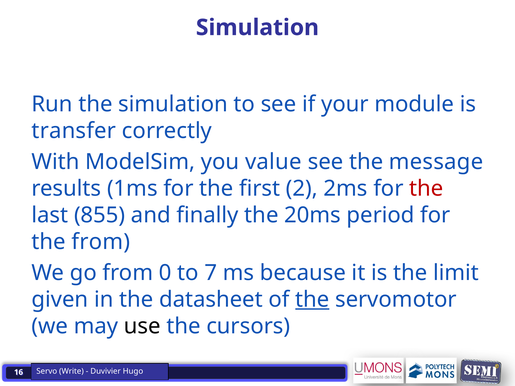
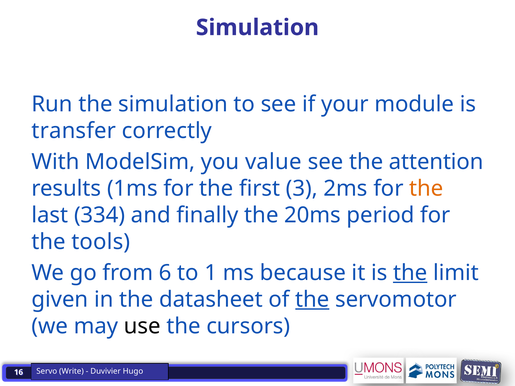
message: message -> attention (436, 162)
2: 2 -> 3 (302, 189)
the colour: red -> orange (426, 189)
855: 855 -> 334 (100, 215)
the from: from -> tools (101, 242)
0: 0 -> 6 (165, 273)
7: 7 -> 1 (211, 273)
the underline: none -> present (410, 273)
